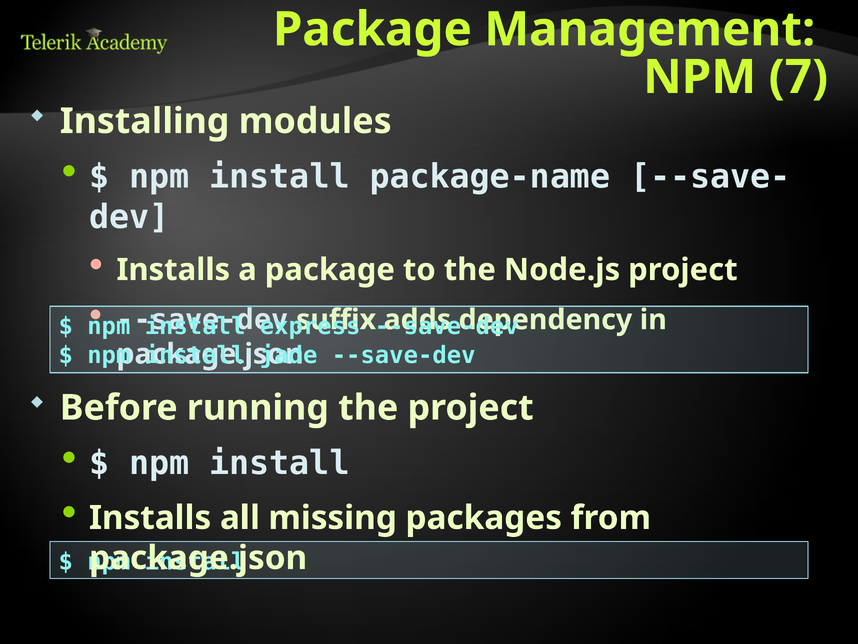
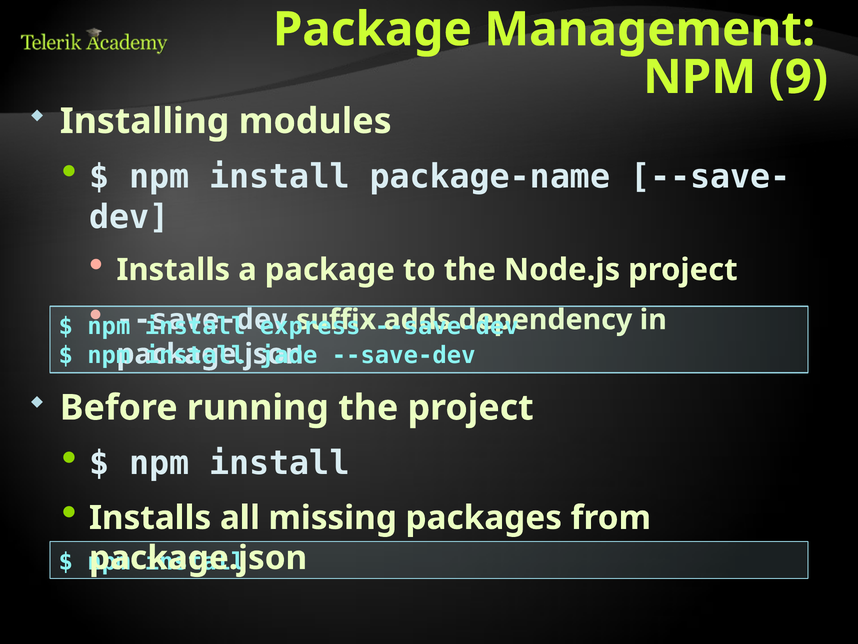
7: 7 -> 9 (798, 77)
